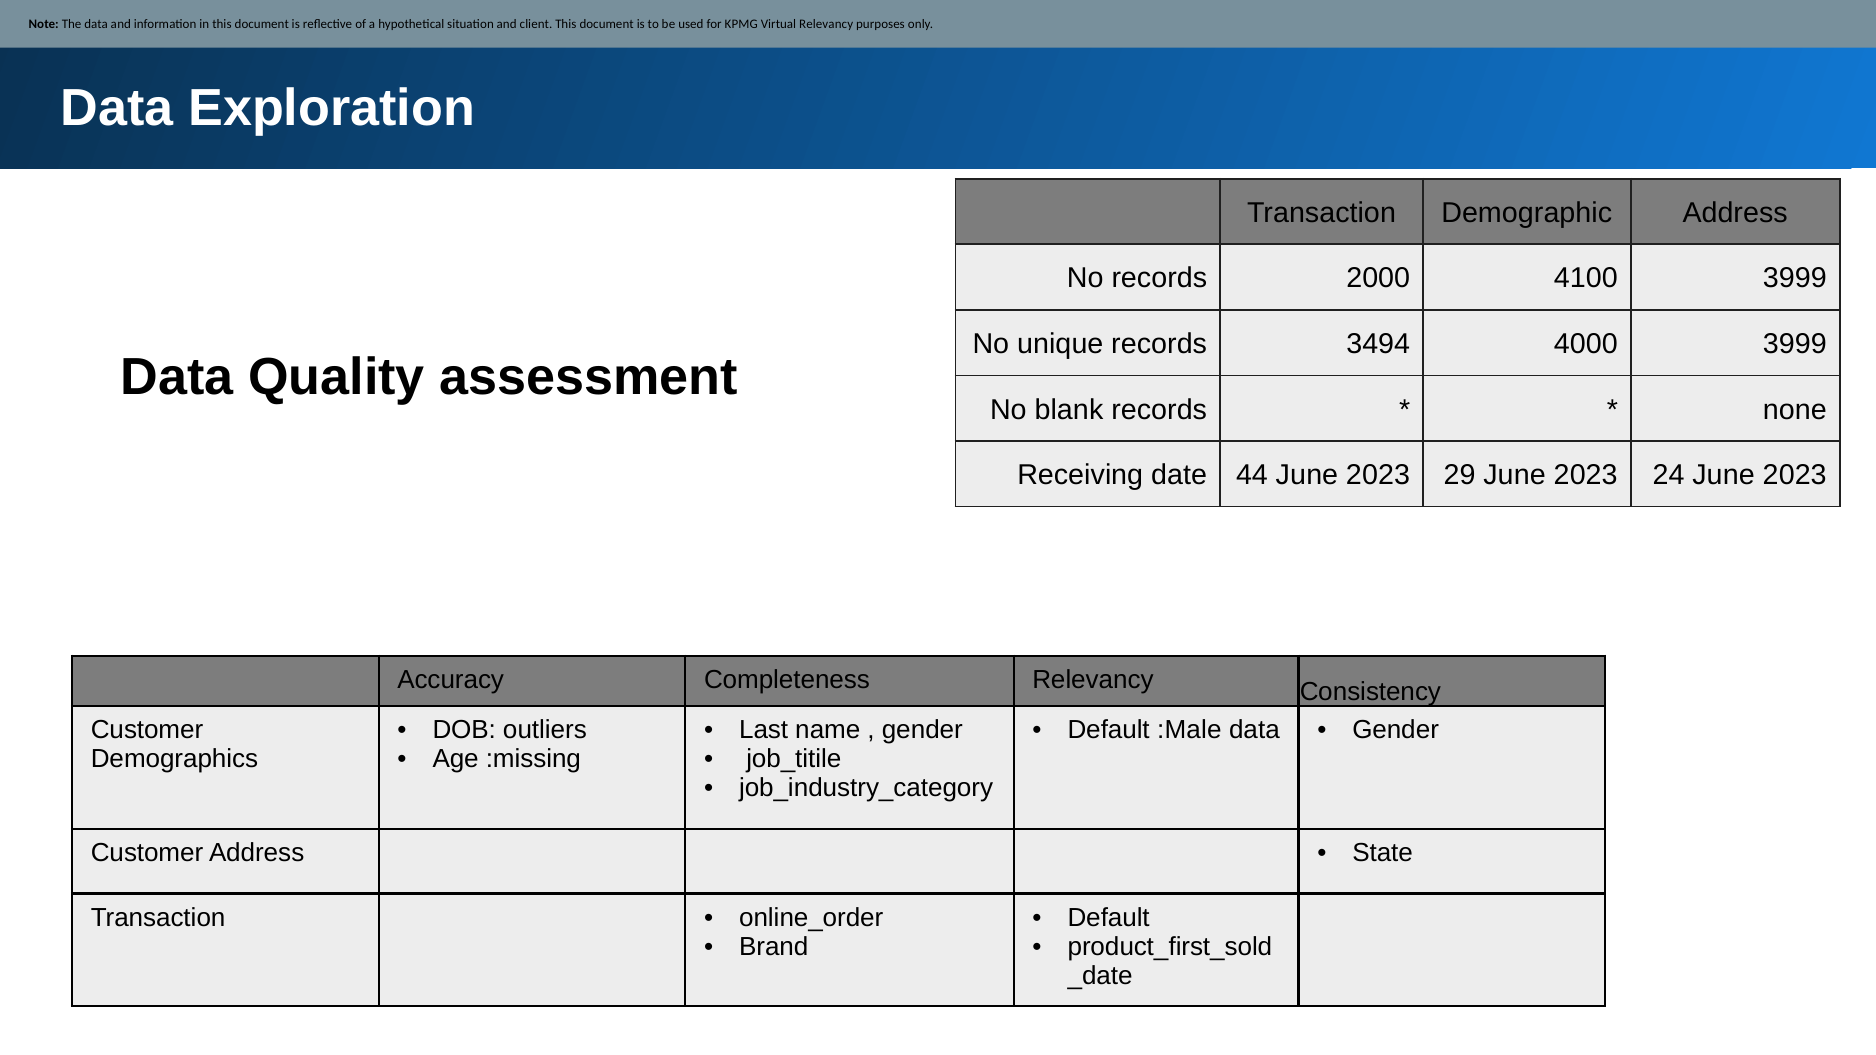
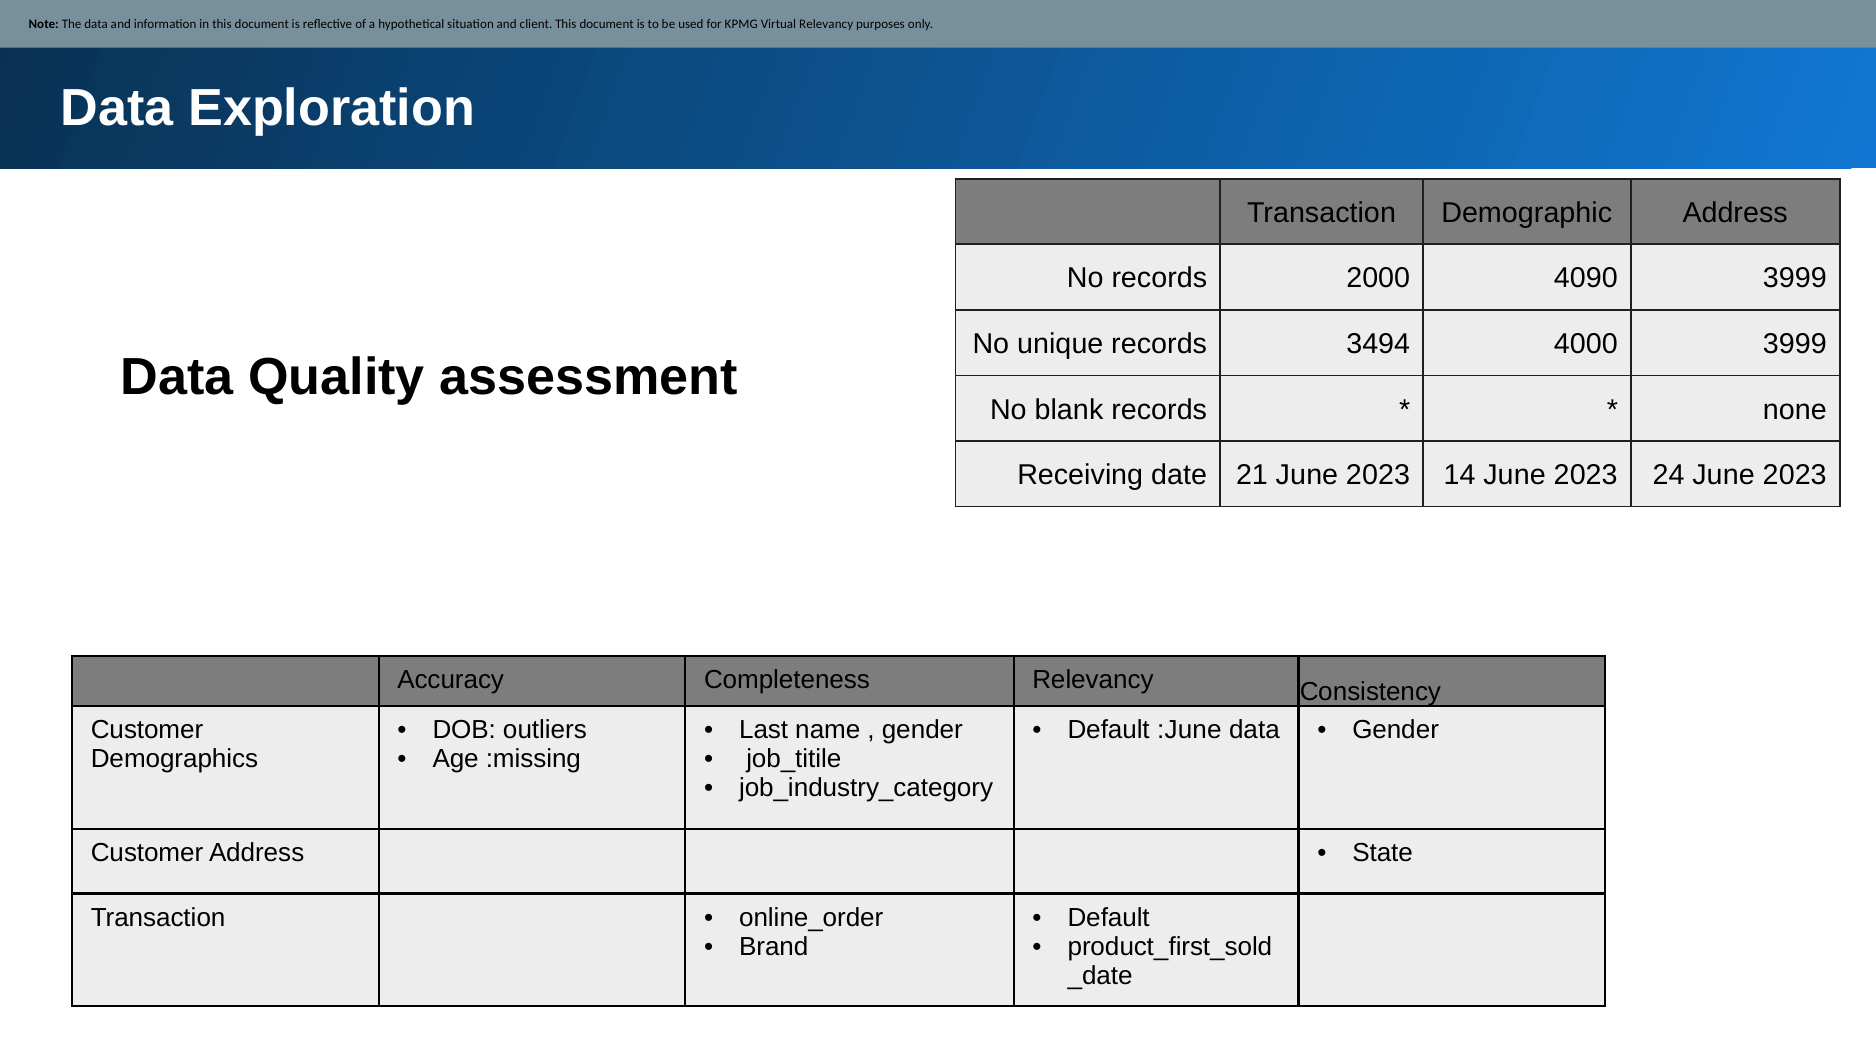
4100: 4100 -> 4090 (1586, 279)
44: 44 -> 21 (1252, 475)
29: 29 -> 14 (1460, 475)
:Male: :Male -> :June (1189, 730)
